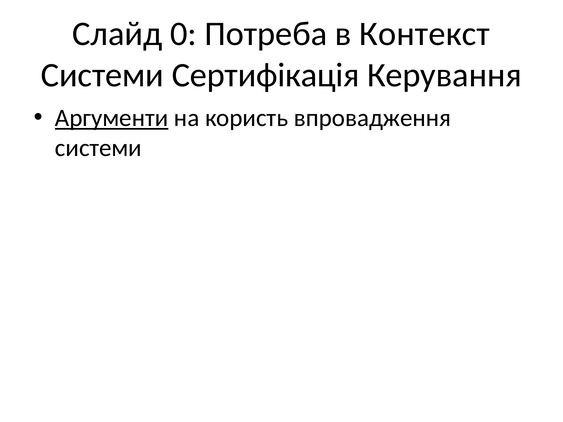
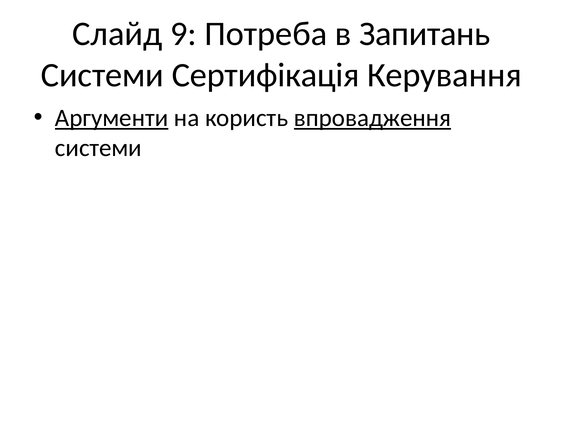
0: 0 -> 9 (183, 34)
Контекст: Контекст -> Запитань (425, 34)
впровадження underline: none -> present (372, 118)
